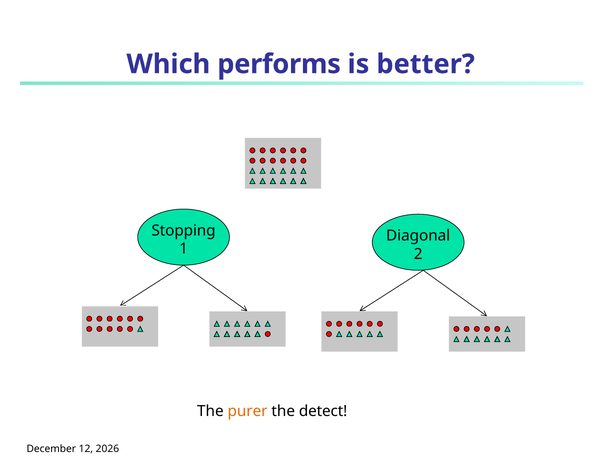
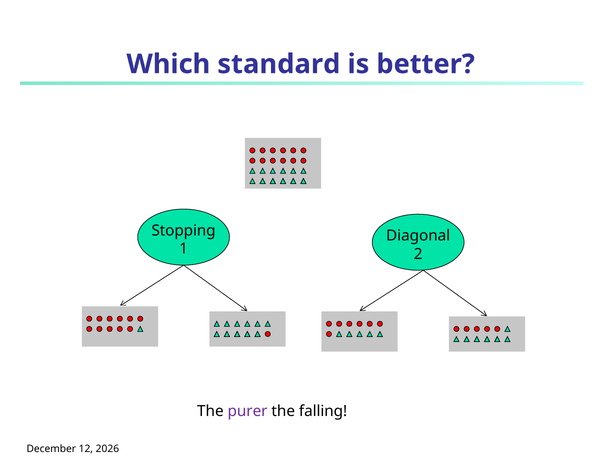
performs: performs -> standard (279, 64)
purer colour: orange -> purple (248, 411)
detect: detect -> falling (323, 411)
